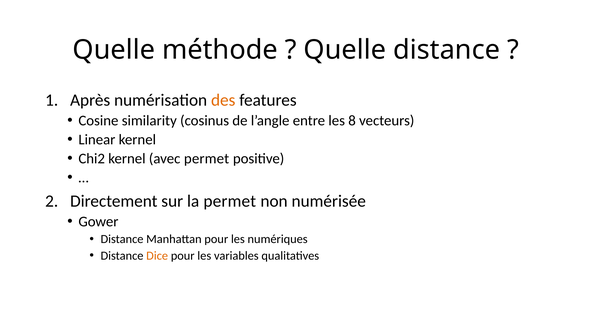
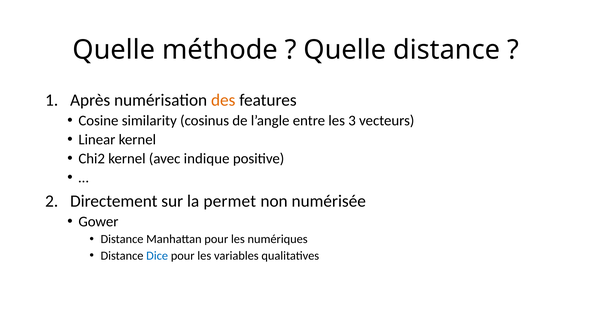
8: 8 -> 3 (352, 120)
avec permet: permet -> indique (207, 159)
Dice colour: orange -> blue (157, 256)
